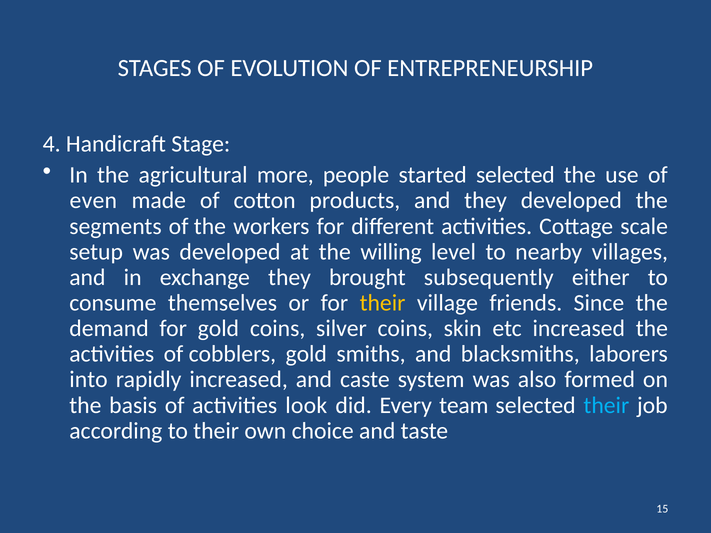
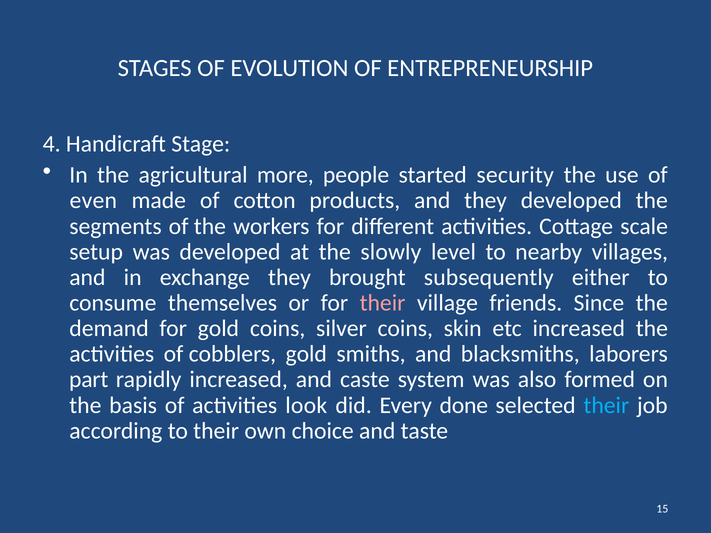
started selected: selected -> security (515, 175)
willing: willing -> slowly (391, 252)
their colour: yellow -> pink (383, 303)
into: into -> part (89, 380)
team: team -> done (464, 405)
